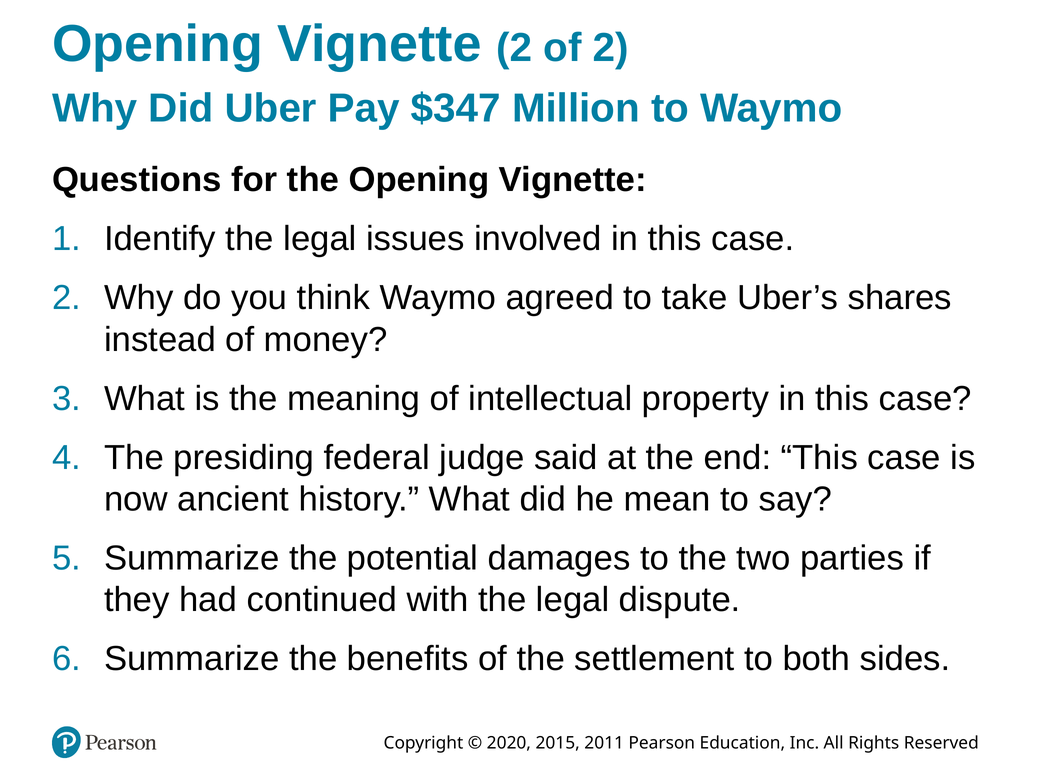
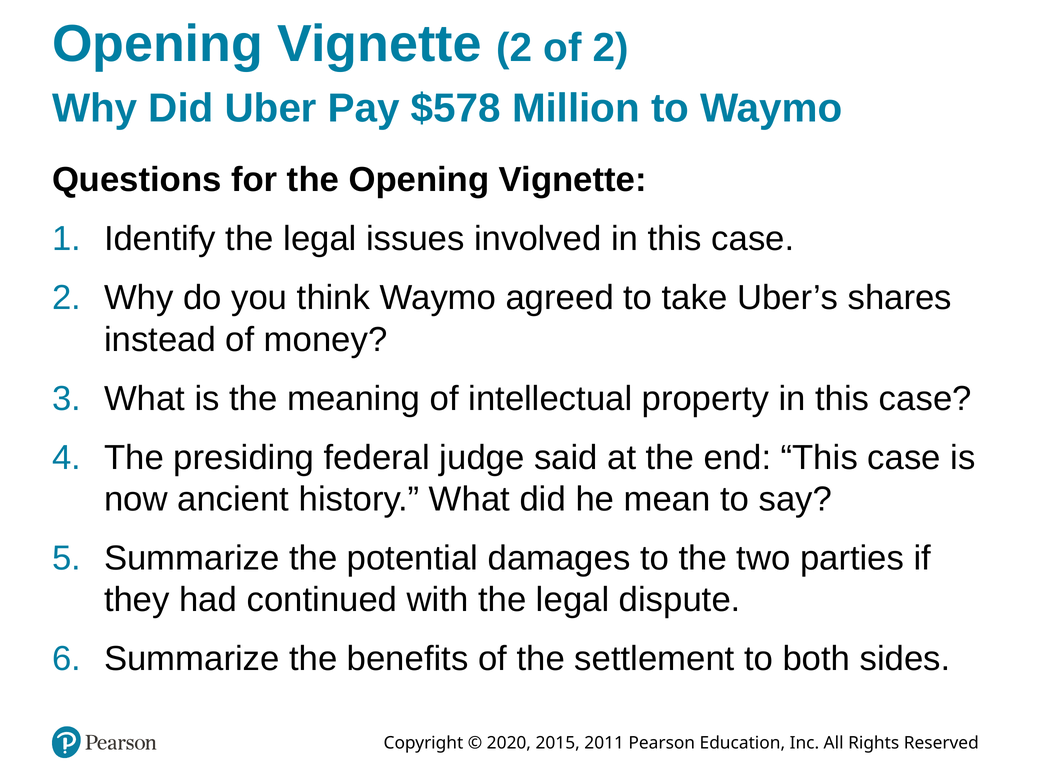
$347: $347 -> $578 (456, 108)
